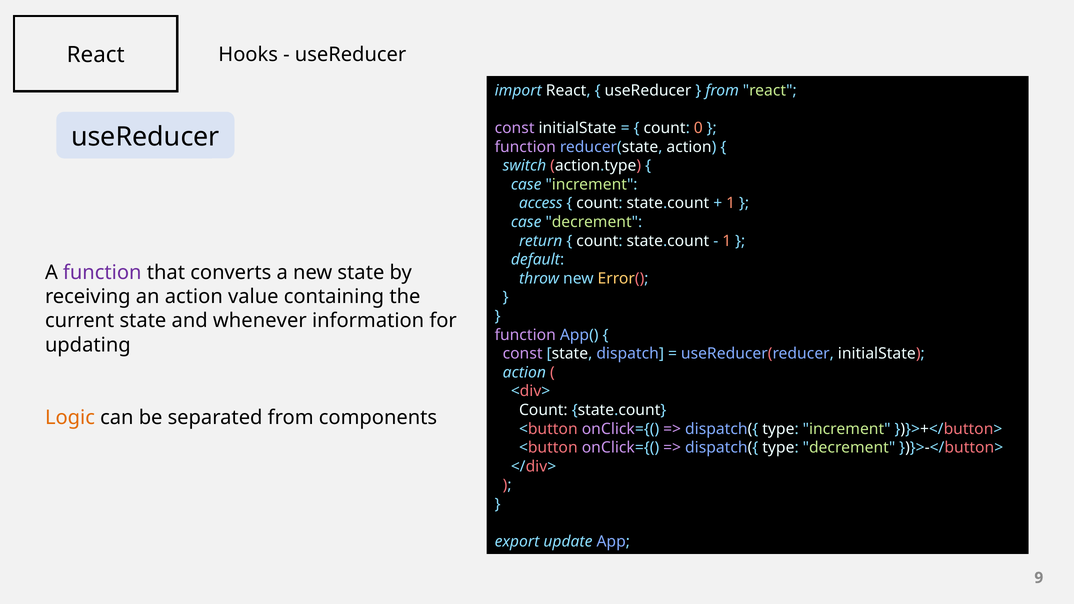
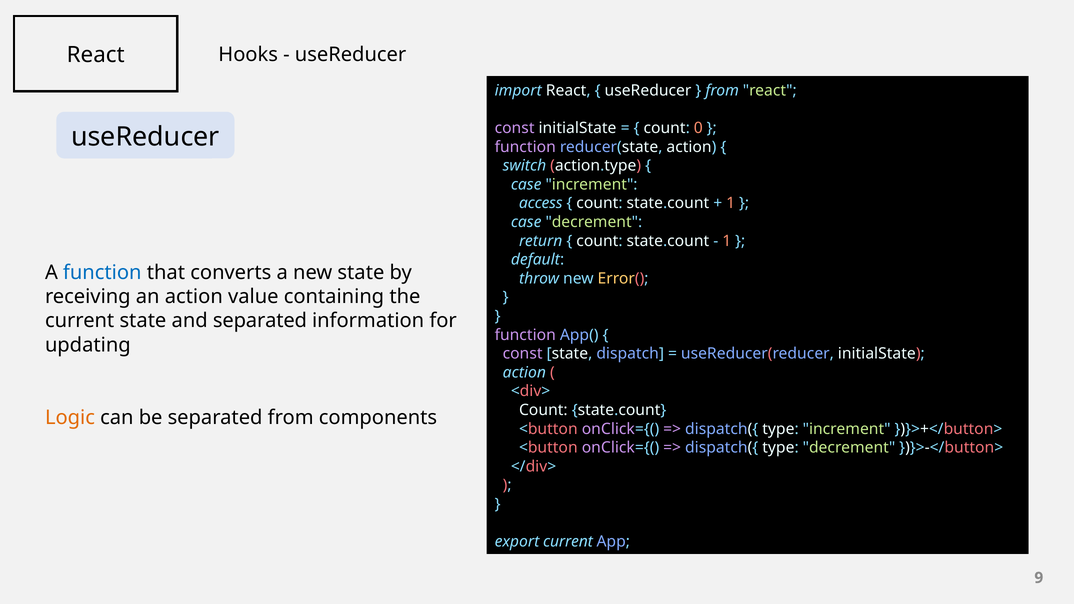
function colour: purple -> blue (102, 272)
and whenever: whenever -> separated (260, 321)
export update: update -> current (568, 542)
